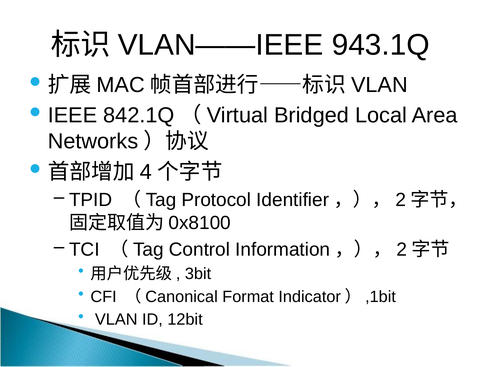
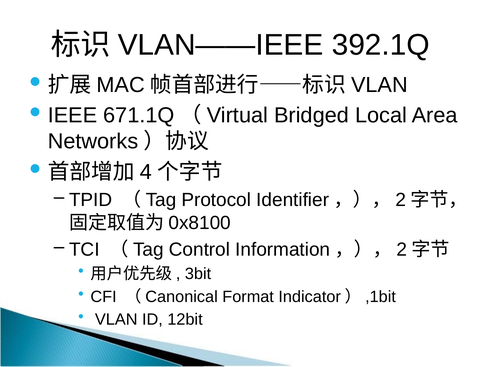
943.1Q: 943.1Q -> 392.1Q (381, 45)
842.1Q: 842.1Q -> 671.1Q (139, 115)
